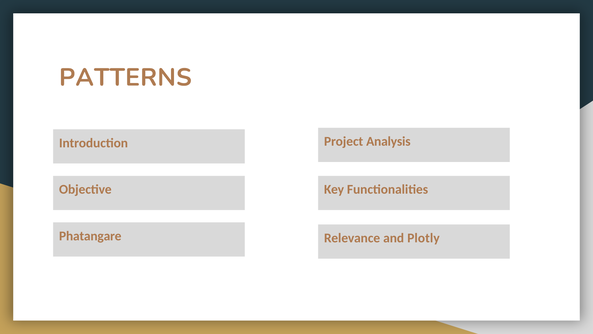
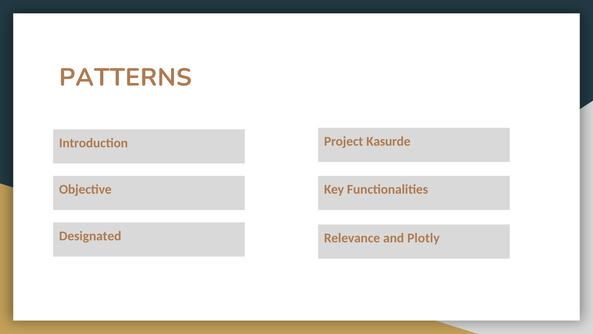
Analysis: Analysis -> Kasurde (388, 141)
Phatangare: Phatangare -> Designated (90, 236)
